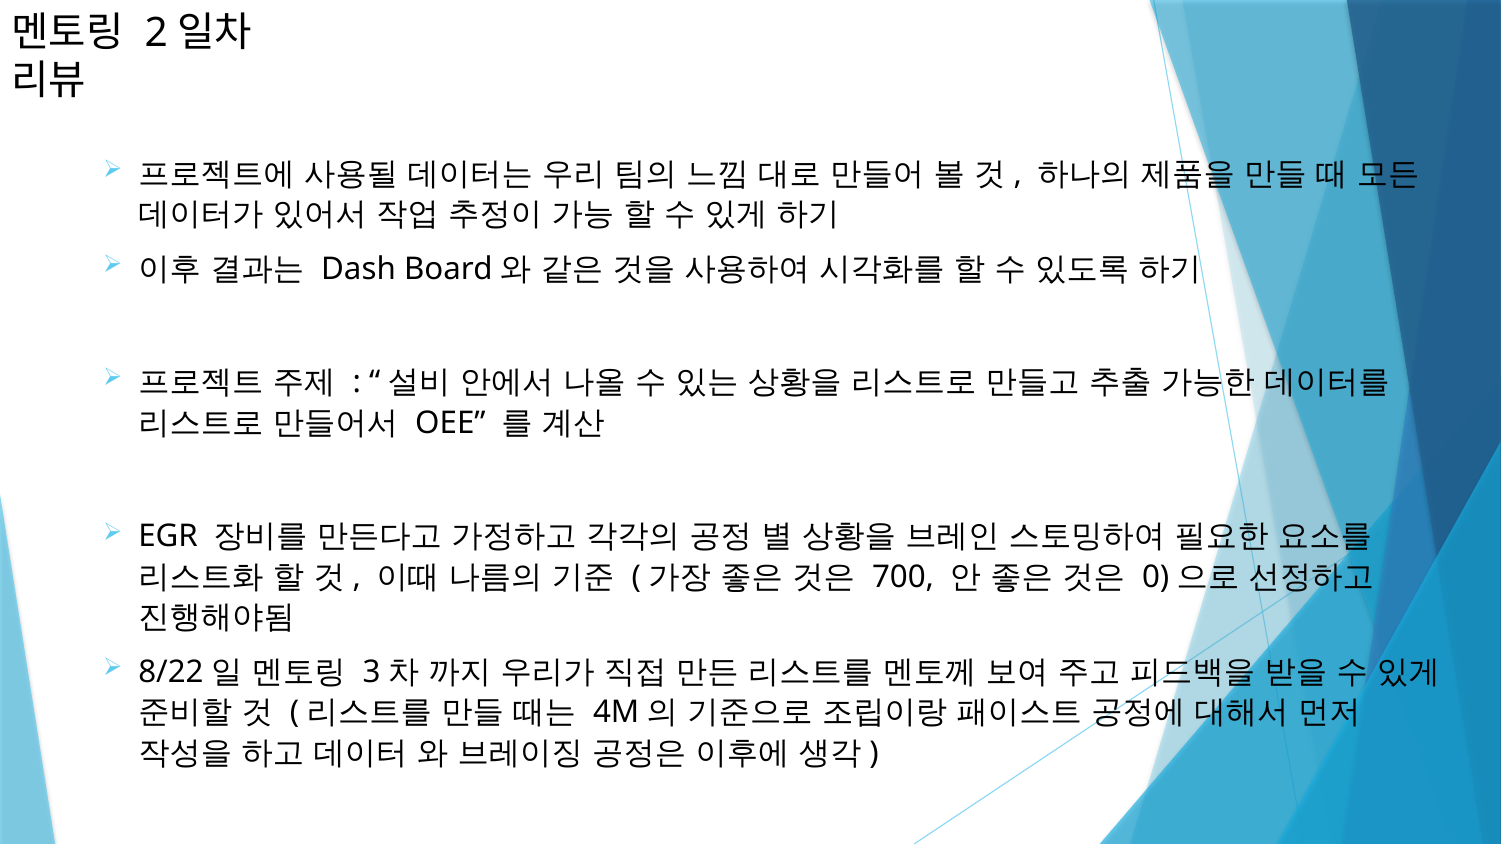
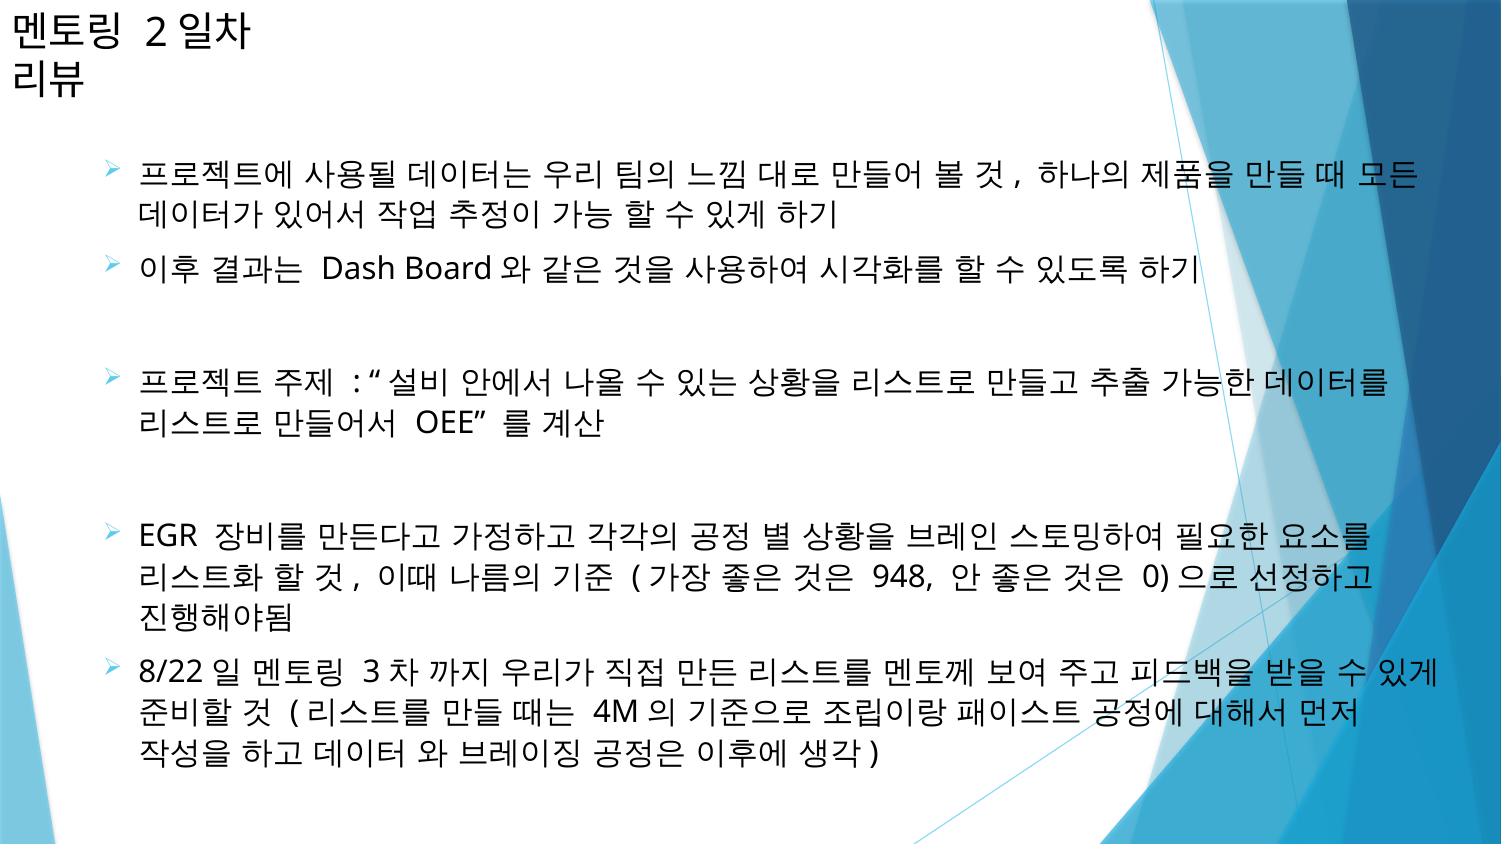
700: 700 -> 948 (903, 577)
